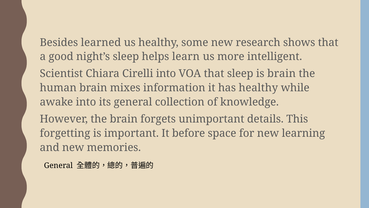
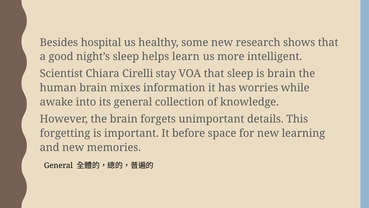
learned: learned -> hospital (101, 42)
Cirelli into: into -> stay (166, 73)
has healthy: healthy -> worries (258, 88)
